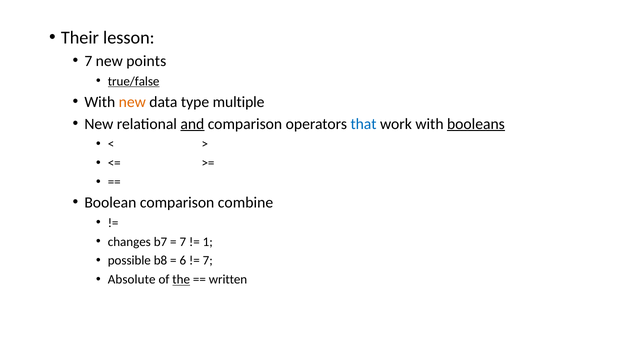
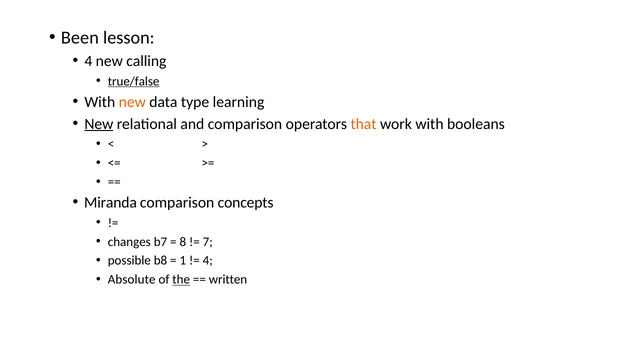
Their: Their -> Been (80, 38)
7: 7 -> 4 (88, 61)
points: points -> calling (146, 61)
multiple: multiple -> learning (239, 102)
New underline: none -> present (99, 124)
and underline: present -> none (192, 124)
that colour: blue -> orange (364, 124)
booleans underline: present -> none (476, 124)
Boolean: Boolean -> Miranda (110, 202)
combine: combine -> concepts (246, 202)
7: 7 -> 8 (183, 241)
1: 1 -> 7 (208, 241)
6: 6 -> 1 (183, 260)
7: 7 -> 4 (208, 260)
